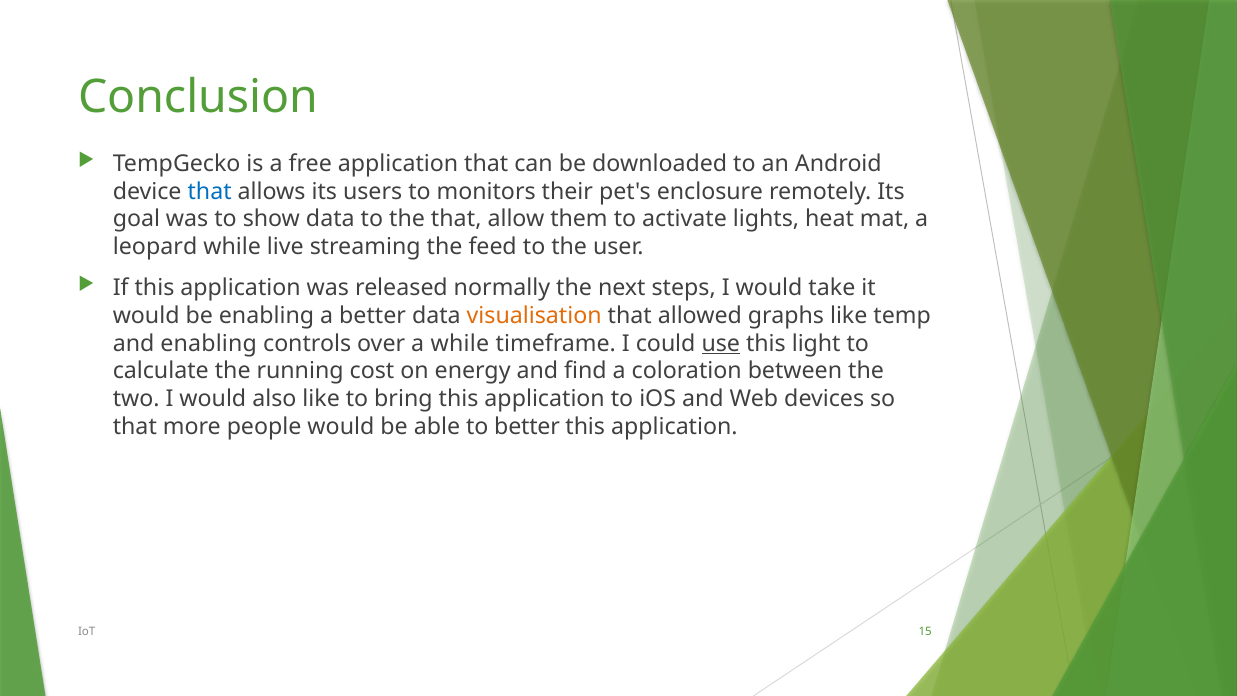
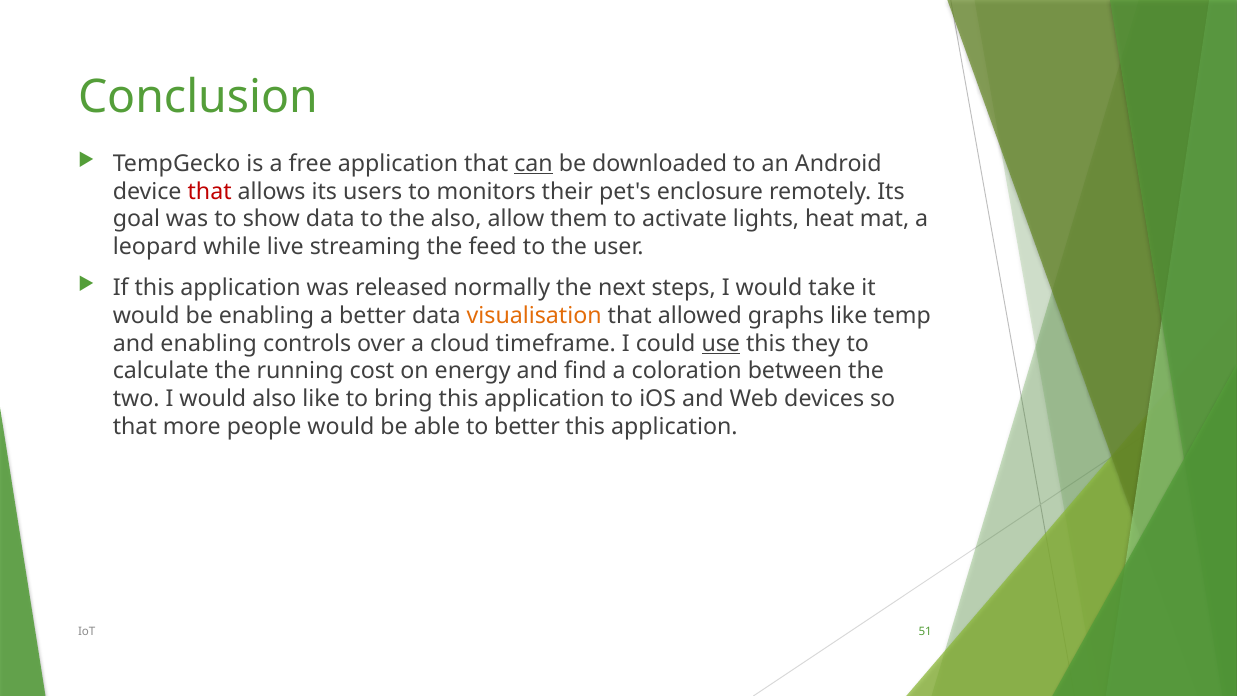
can underline: none -> present (534, 164)
that colour: blue -> red (210, 191)
the that: that -> also (456, 219)
a while: while -> cloud (460, 343)
light: light -> they (816, 343)
15: 15 -> 51 (925, 632)
